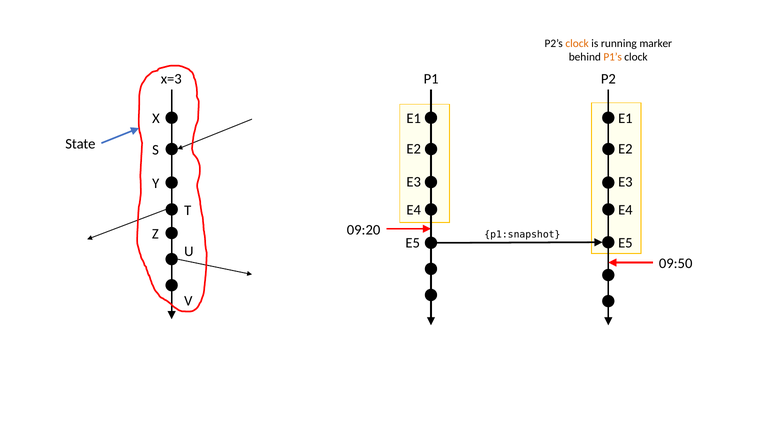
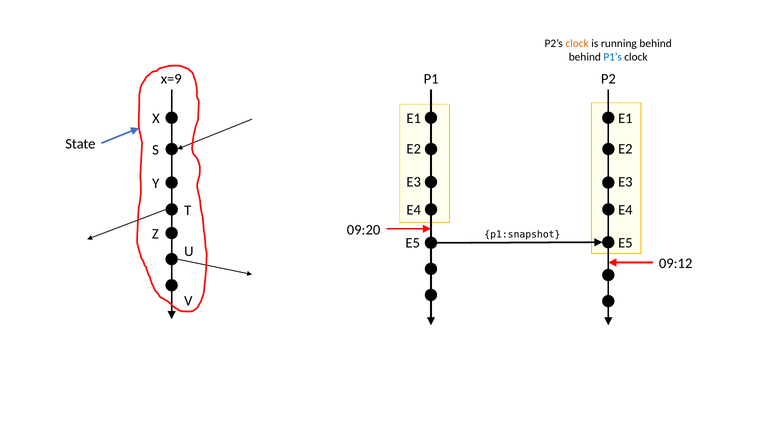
running marker: marker -> behind (656, 43)
P1’s colour: orange -> blue (613, 57)
x=3: x=3 -> x=9 (171, 79)
09:50: 09:50 -> 09:12 (676, 264)
